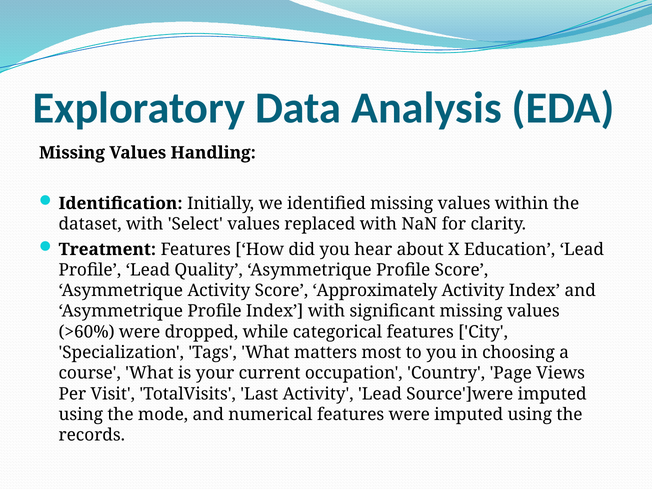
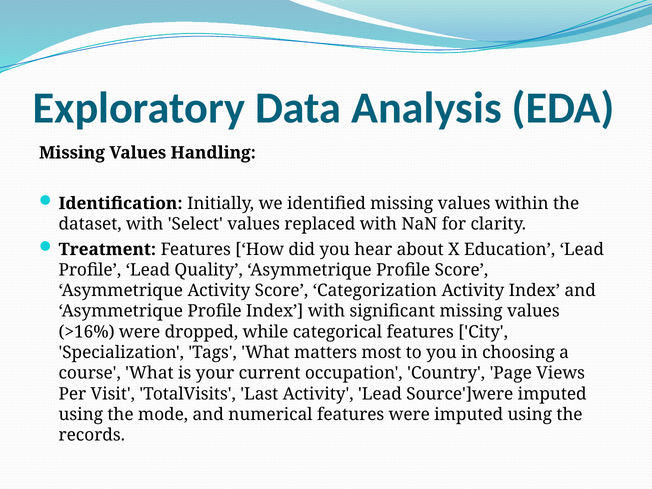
Approximately: Approximately -> Categorization (375, 291)
>60%: >60% -> >16% (87, 332)
